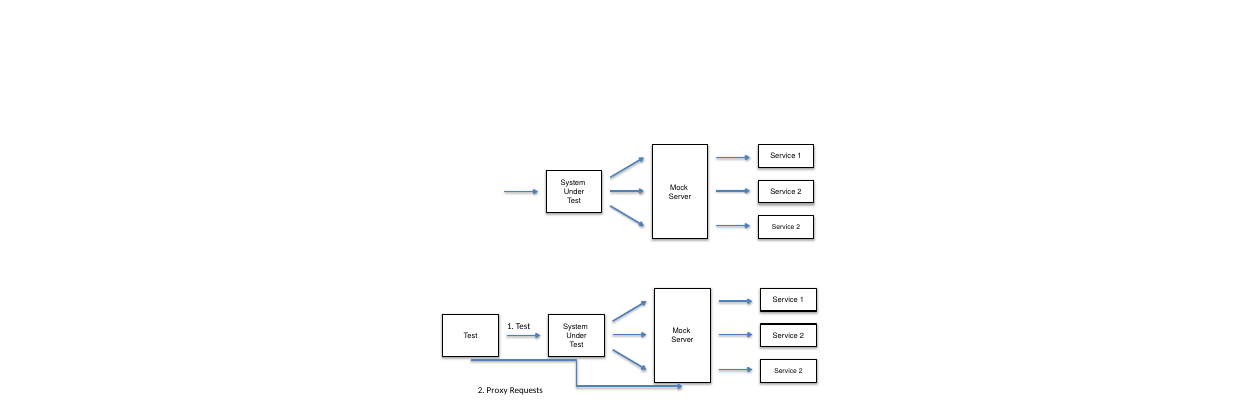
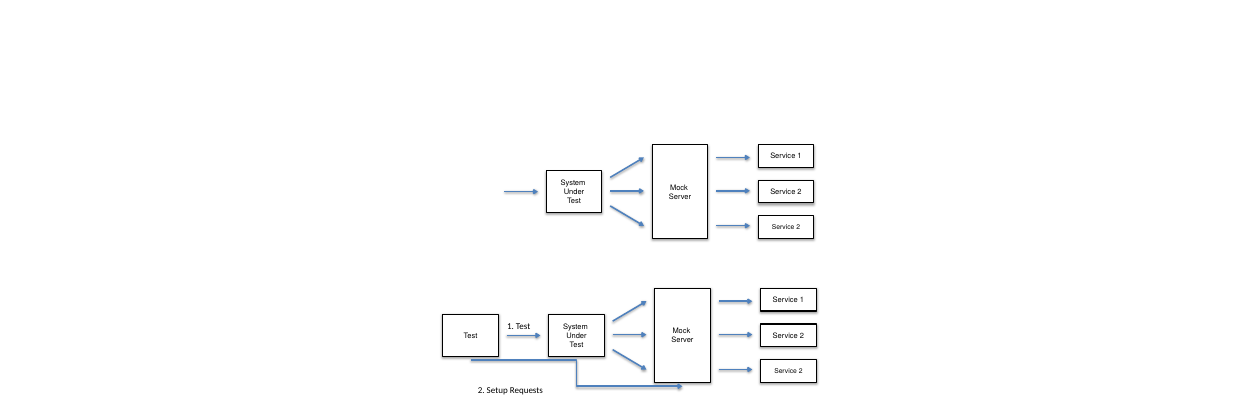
Proxy: Proxy -> Setup (497, 391)
